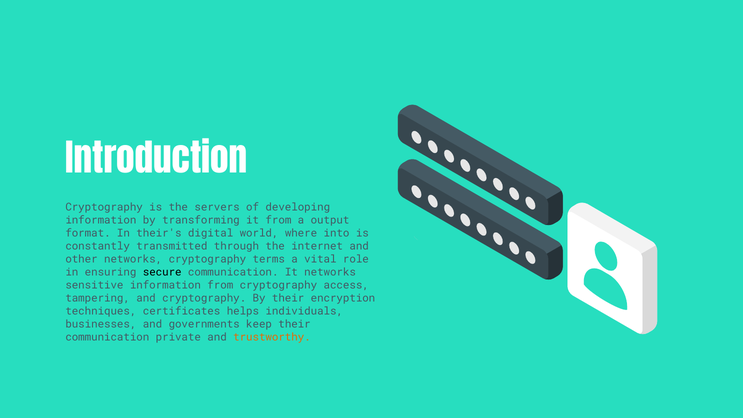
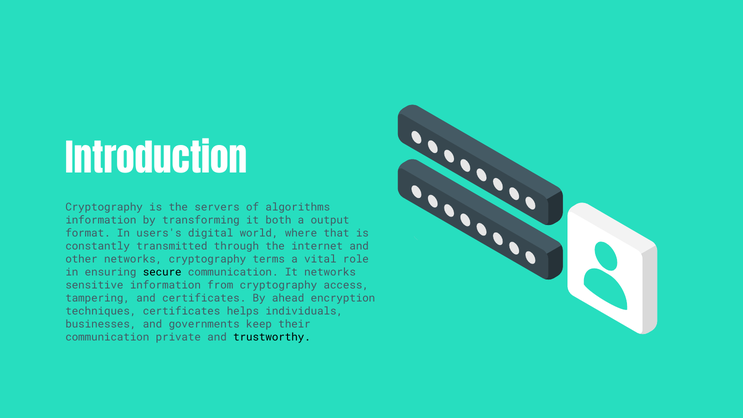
developing: developing -> algorithms (298, 207)
it from: from -> both (278, 220)
their's: their's -> users's (159, 233)
into: into -> that (337, 233)
and cryptography: cryptography -> certificates (204, 298)
By their: their -> ahead (288, 298)
trustworthy colour: orange -> black (272, 337)
